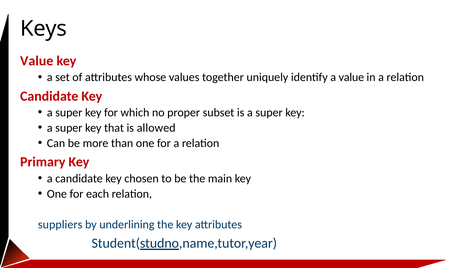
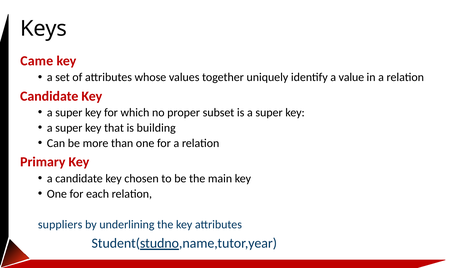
Value: Value -> Came (37, 61)
allowed: allowed -> building (156, 128)
